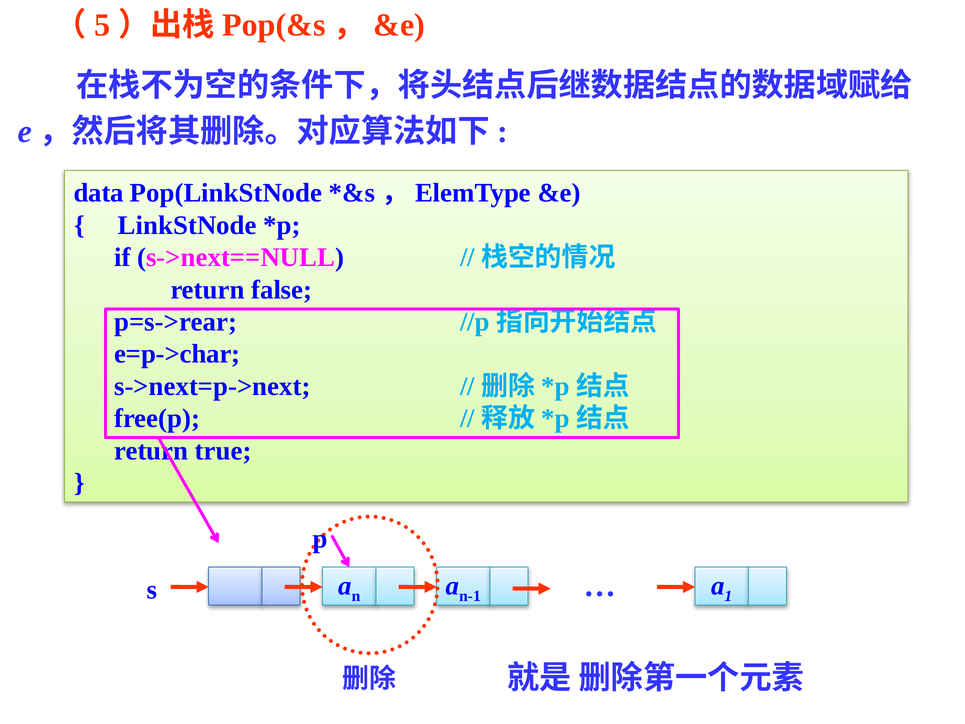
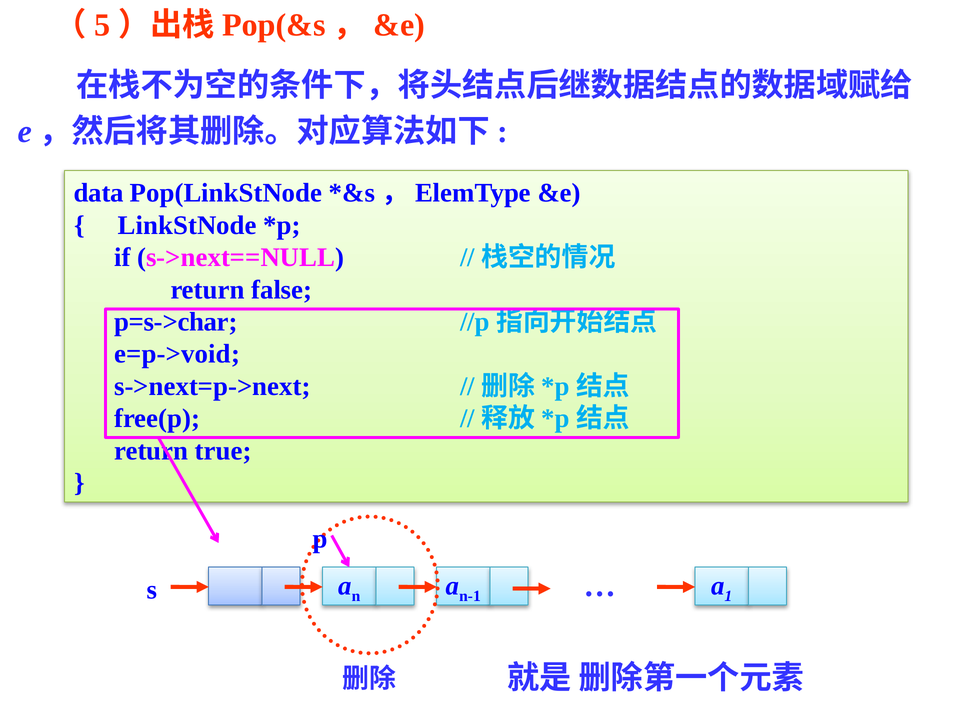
p=s->rear: p=s->rear -> p=s->char (176, 322)
e=p->char: e=p->char -> e=p->void (177, 354)
